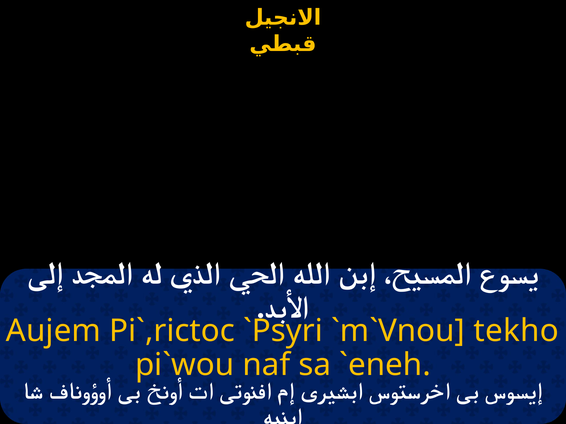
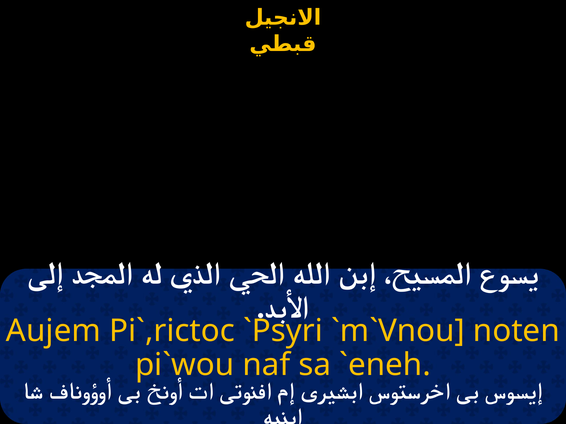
tekho: tekho -> noten (516, 331)
